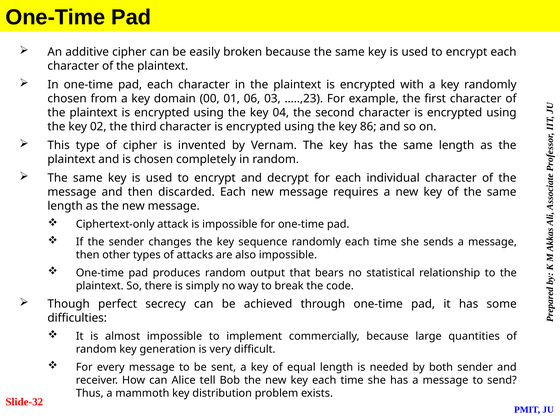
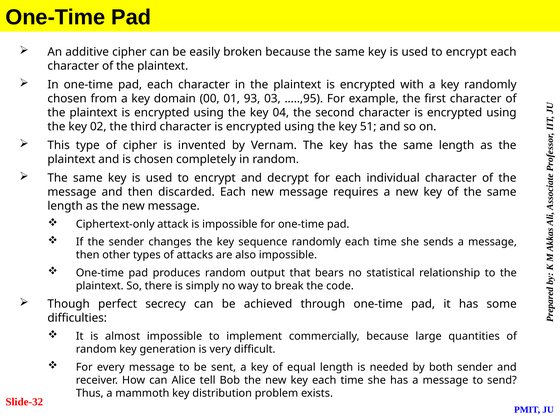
06: 06 -> 93 (252, 99)
…..,23: …..,23 -> …..,95 (304, 99)
86: 86 -> 51 (368, 127)
